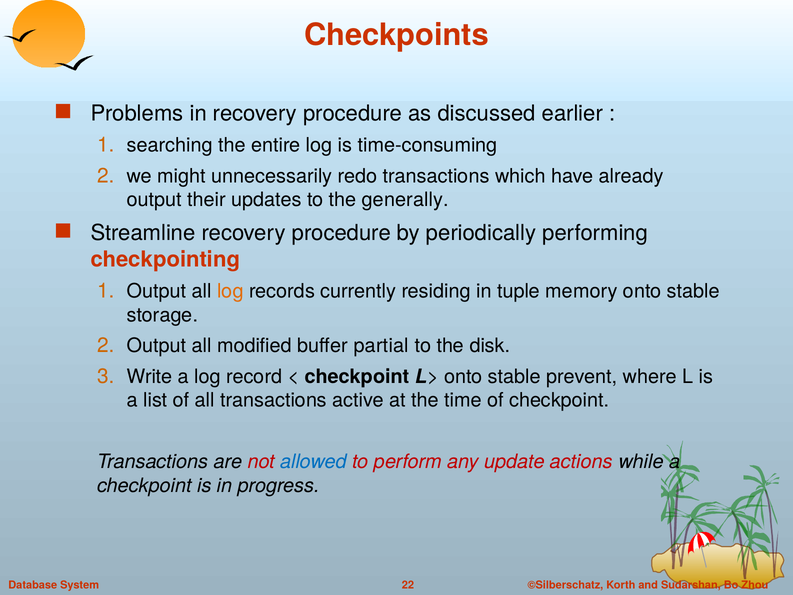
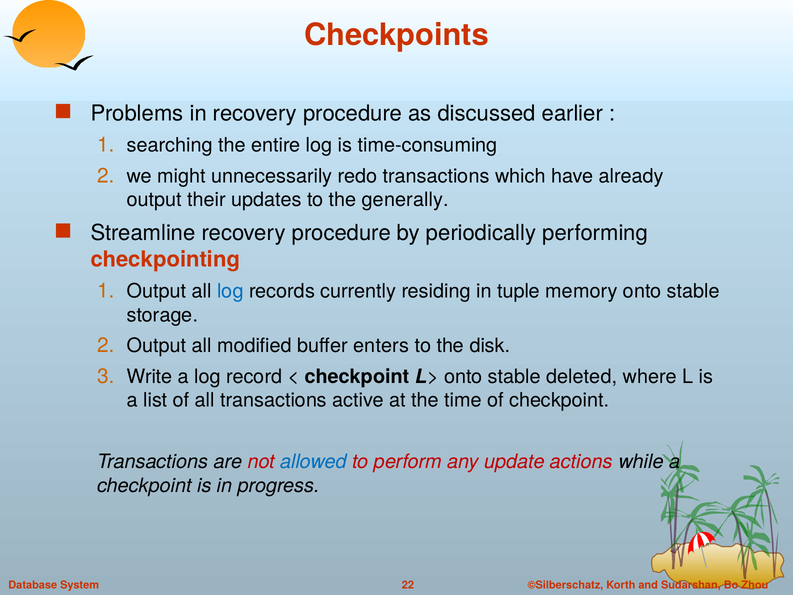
log colour: orange -> blue (230, 291)
partial: partial -> enters (381, 346)
prevent: prevent -> deleted (582, 376)
